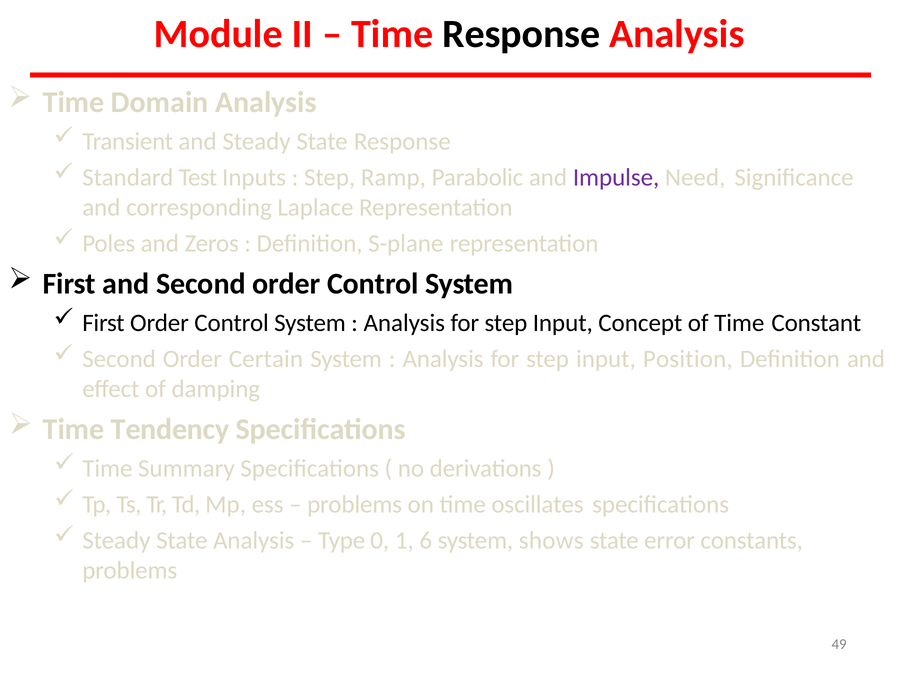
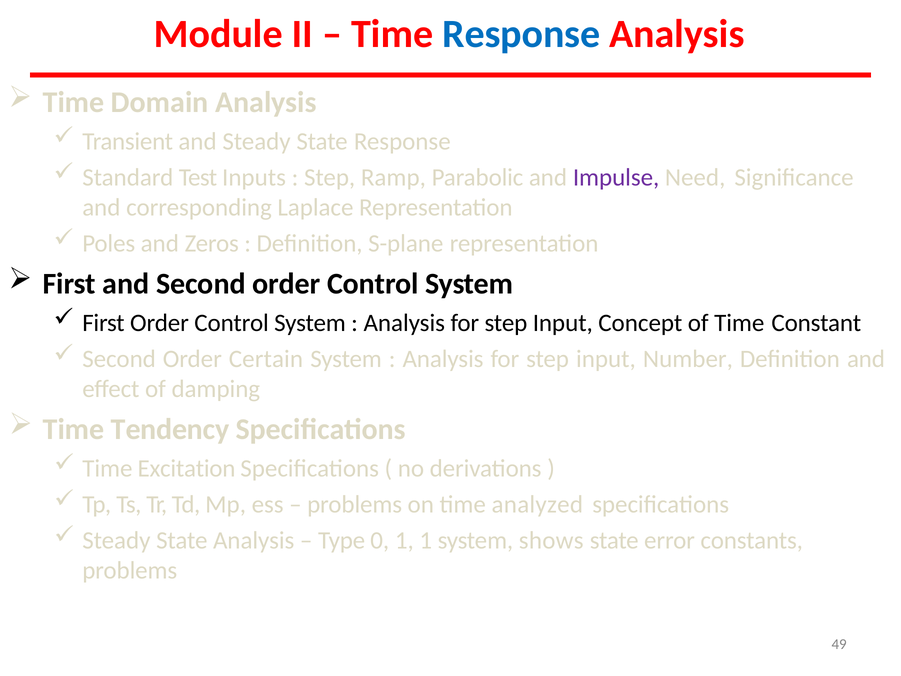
Response colour: black -> blue (521, 34)
Position: Position -> Number (688, 359)
Summary: Summary -> Excitation (187, 468)
oscillates: oscillates -> analyzed (537, 504)
1 6: 6 -> 1 (426, 540)
